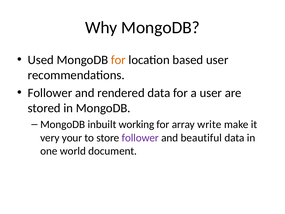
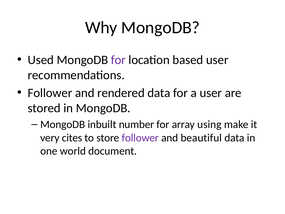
for colour: orange -> purple (118, 60)
working: working -> number (136, 124)
write: write -> using (209, 124)
your: your -> cites (72, 138)
